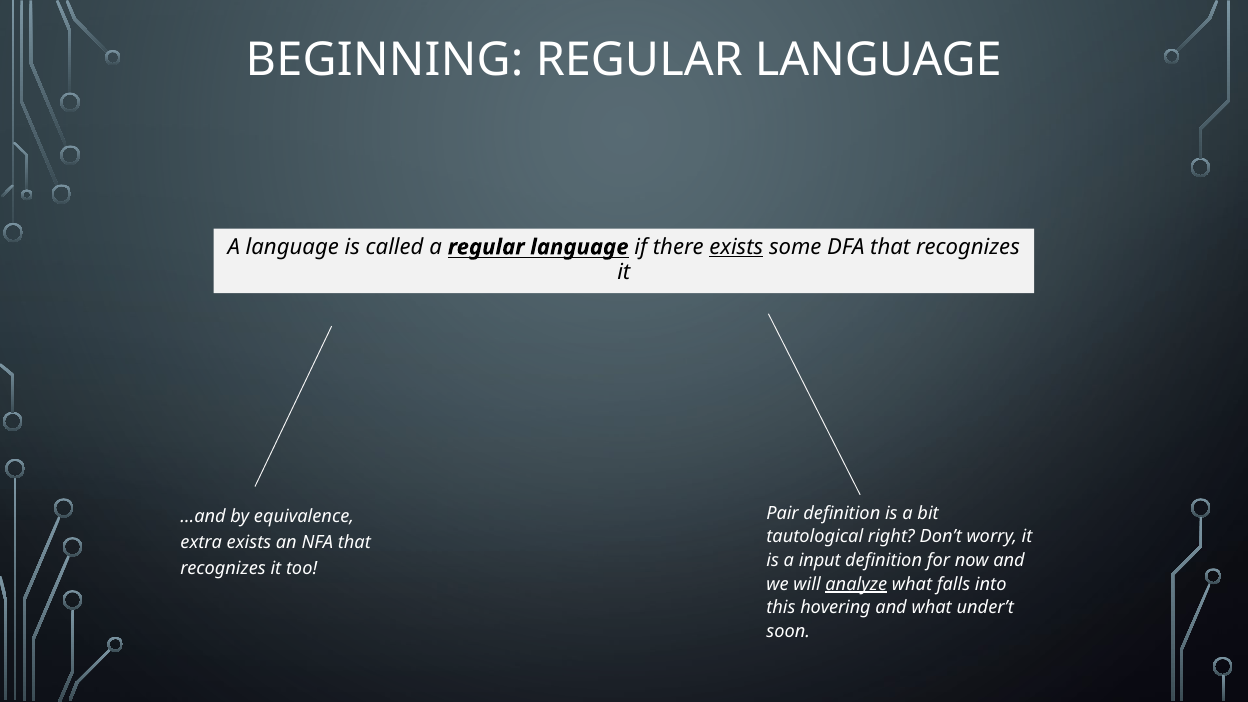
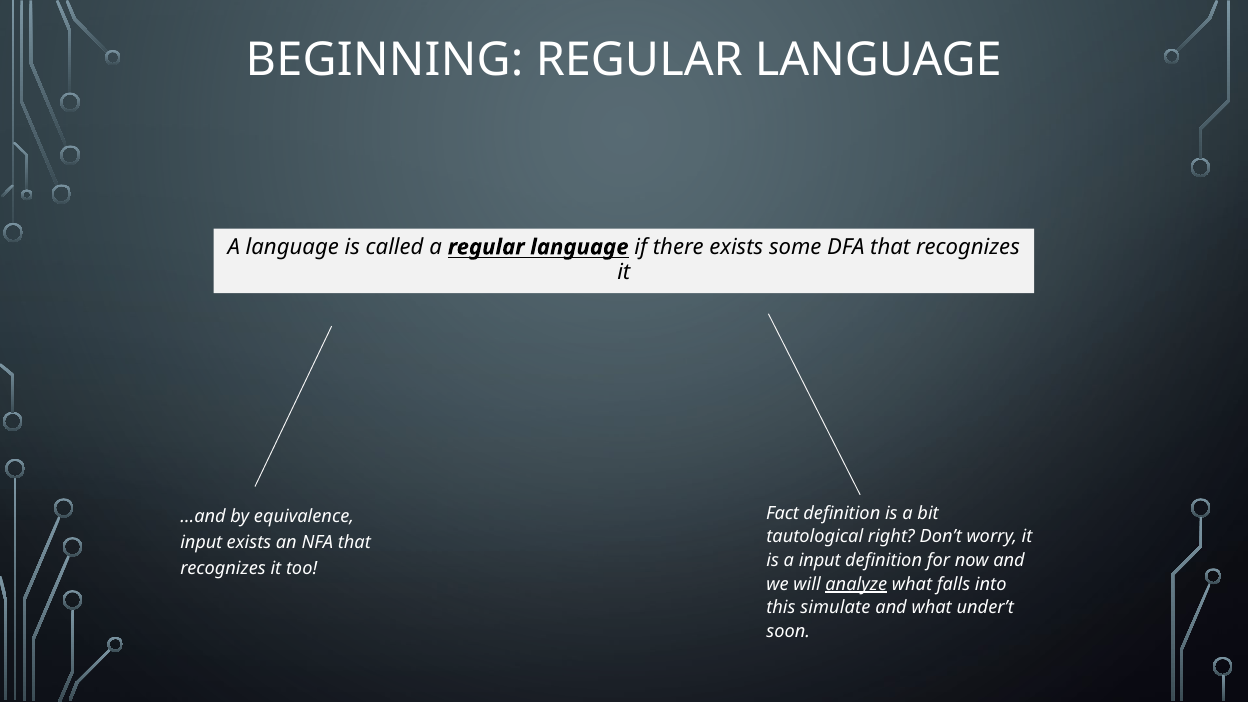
exists underline: present -> none (736, 247)
Pair: Pair -> Fact (783, 513)
extra: extra -> input (201, 542)
hovering: hovering -> simulate (835, 608)
